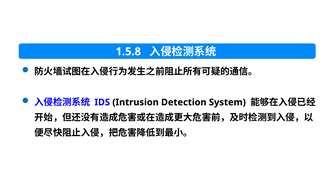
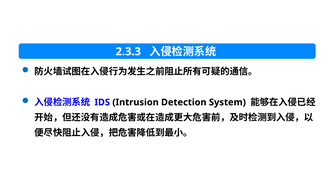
1.5.8: 1.5.8 -> 2.3.3 (128, 52)
